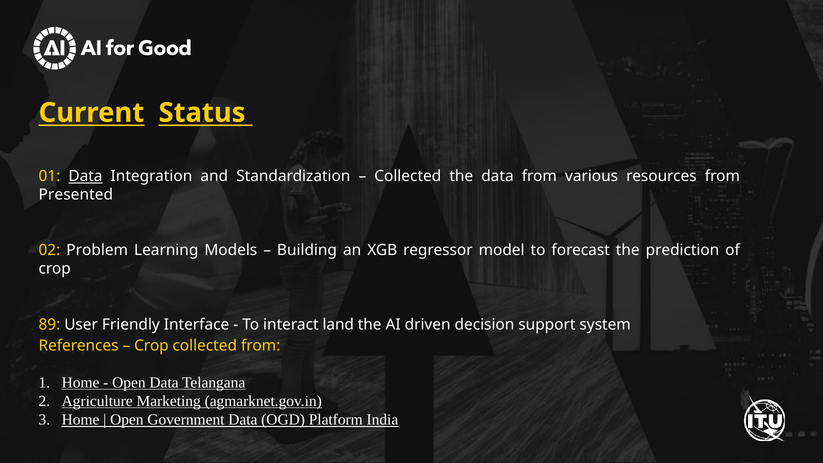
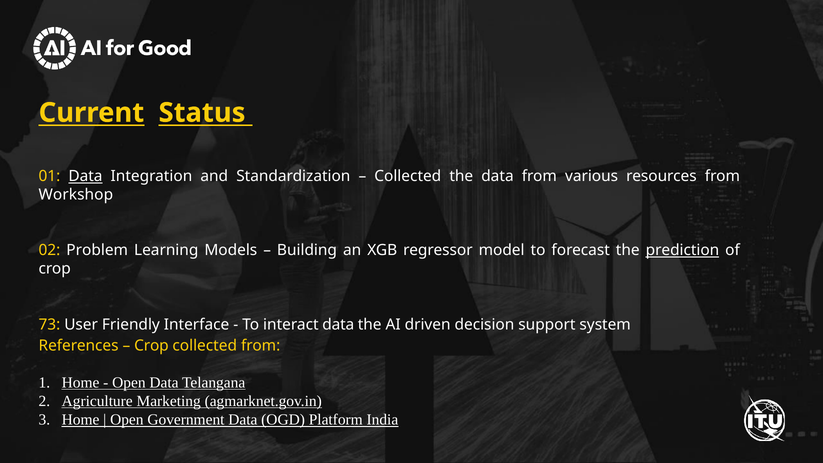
Presented: Presented -> Workshop (76, 195)
prediction underline: none -> present (682, 250)
89: 89 -> 73 (49, 324)
interact land: land -> data (338, 324)
